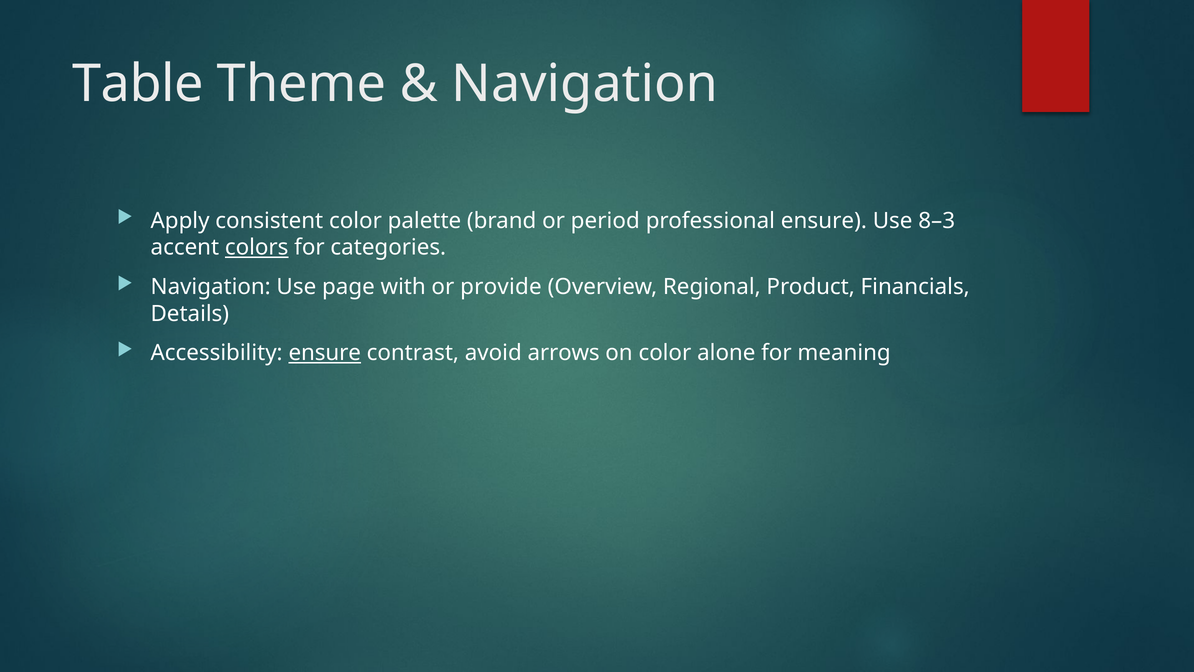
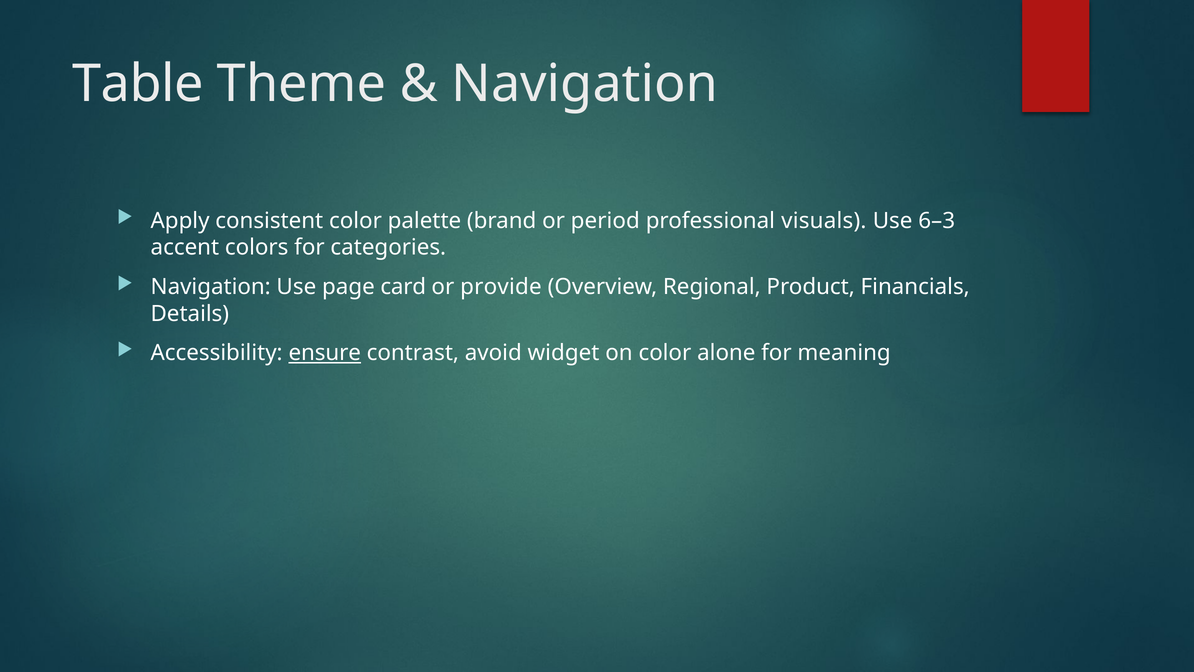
professional ensure: ensure -> visuals (824, 221)
8–3: 8–3 -> 6–3 (937, 221)
colors underline: present -> none (257, 247)
with: with -> card (403, 287)
arrows: arrows -> widget (564, 353)
